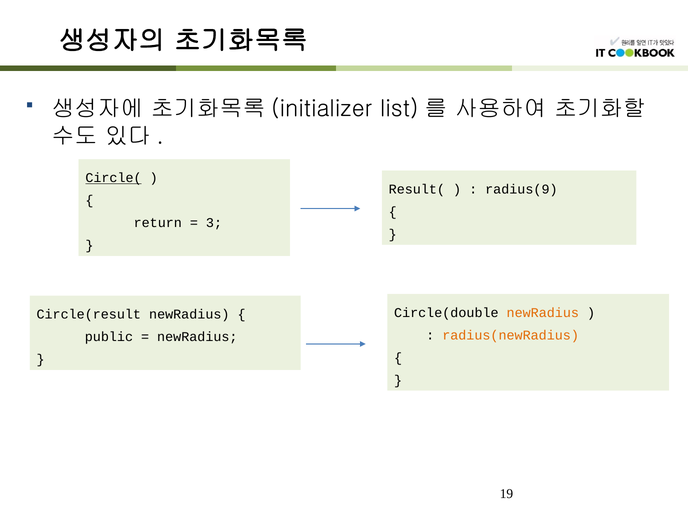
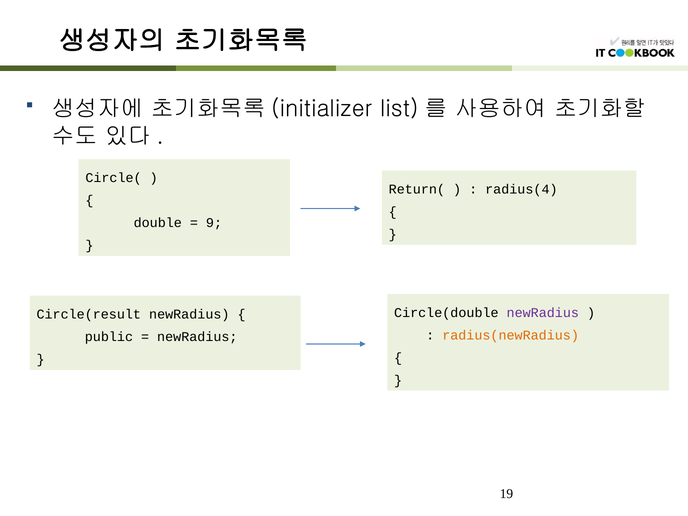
Circle( underline: present -> none (113, 178)
Result(: Result( -> Return( (417, 189)
radius(9: radius(9 -> radius(4 (521, 189)
return: return -> double (158, 223)
3: 3 -> 9 (214, 223)
newRadius colour: orange -> purple (543, 313)
